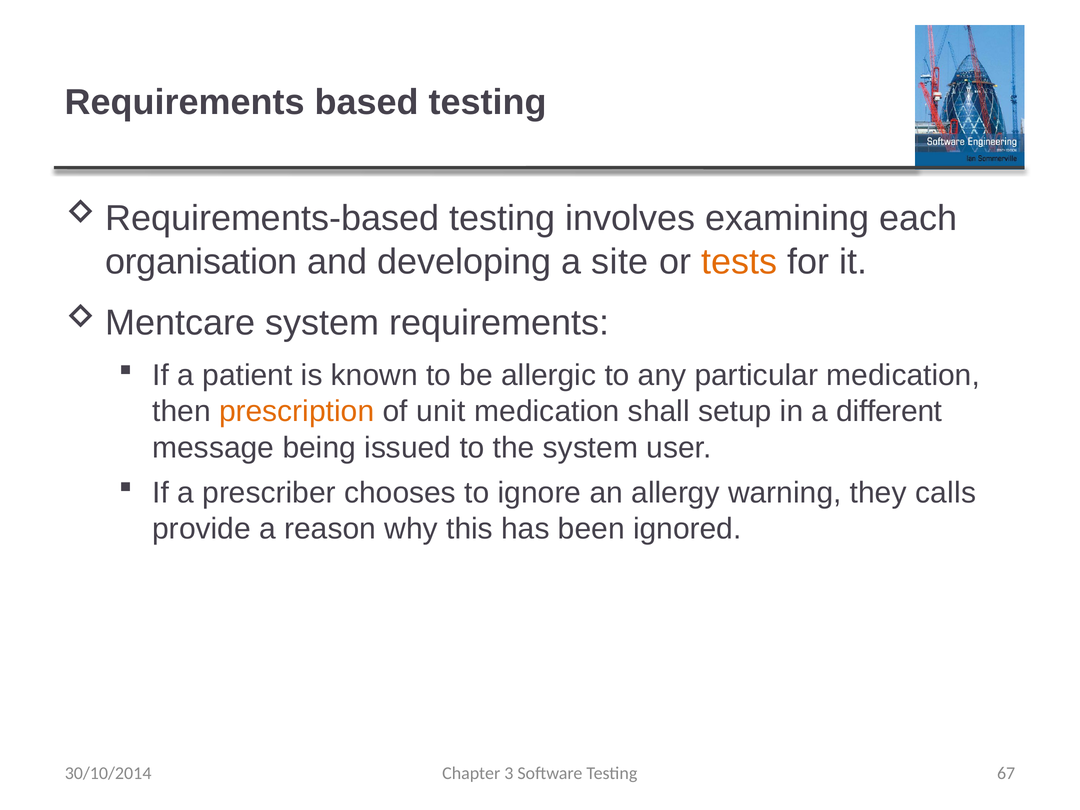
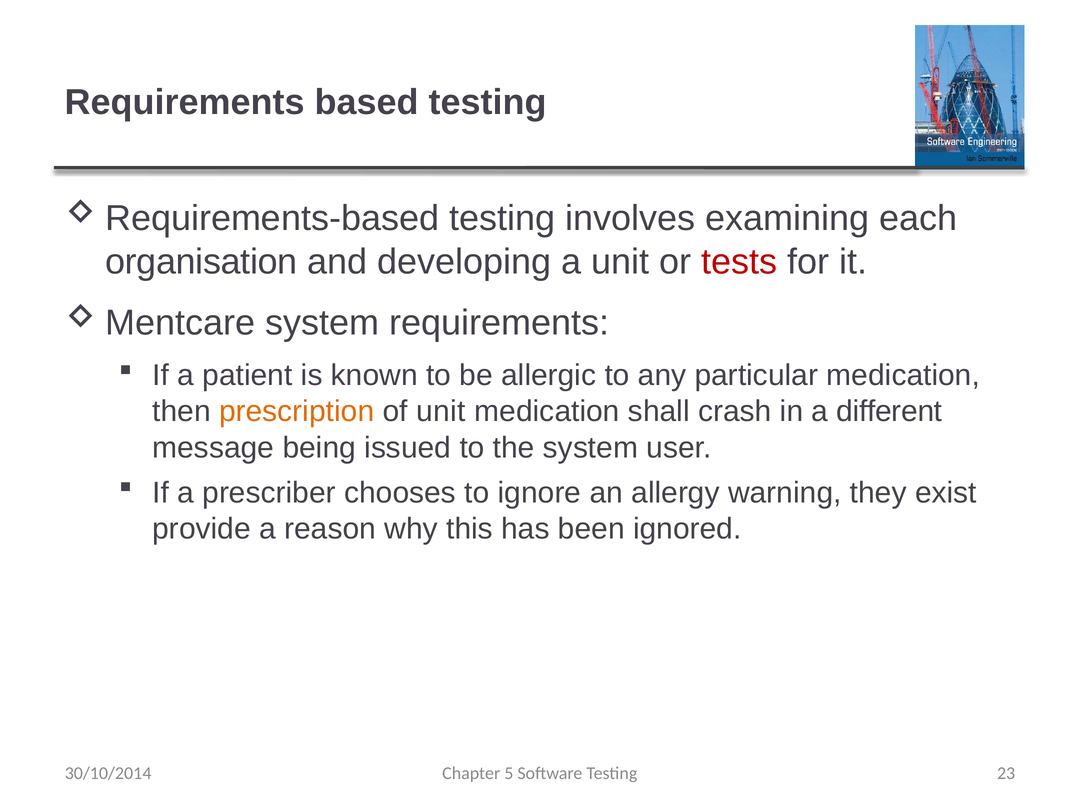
a site: site -> unit (620, 262)
tests colour: orange -> red (739, 262)
setup: setup -> crash (735, 412)
calls: calls -> exist (946, 493)
3: 3 -> 5 (509, 773)
67: 67 -> 23 (1006, 773)
